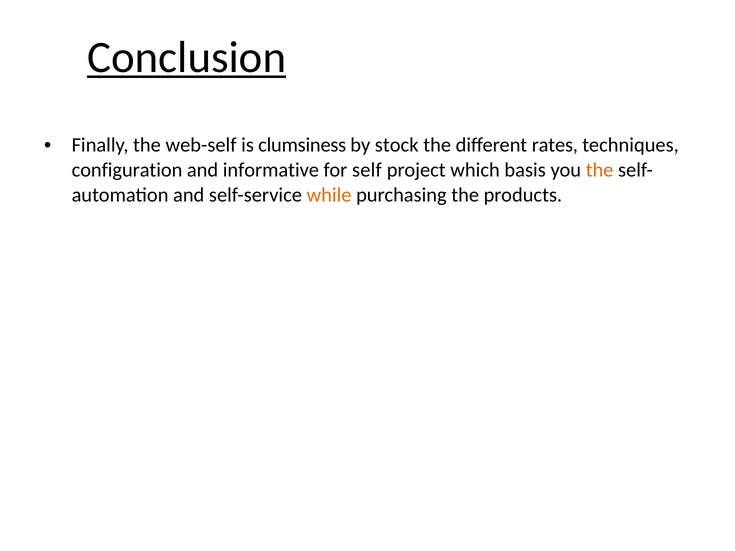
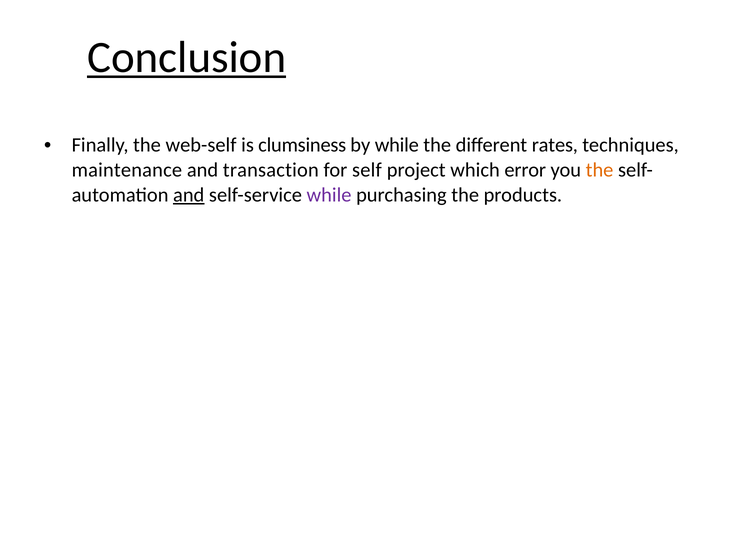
by stock: stock -> while (397, 145)
configuration: configuration -> maintenance (127, 170)
informative: informative -> transaction (271, 170)
basis: basis -> error (525, 170)
and underline: none -> present (189, 195)
while colour: orange -> purple (329, 195)
